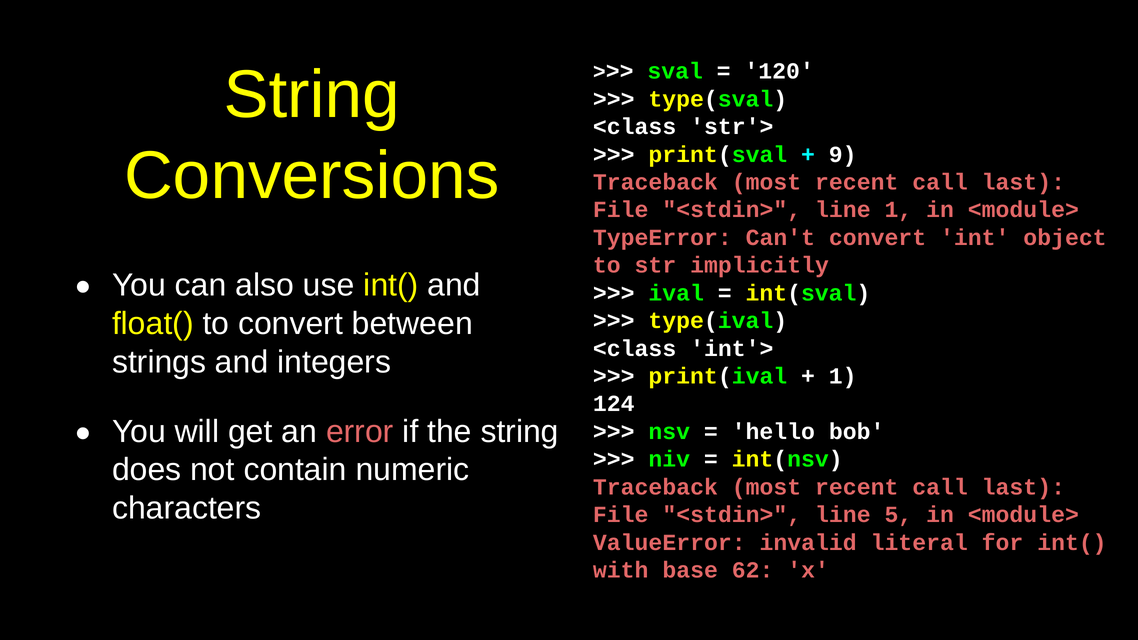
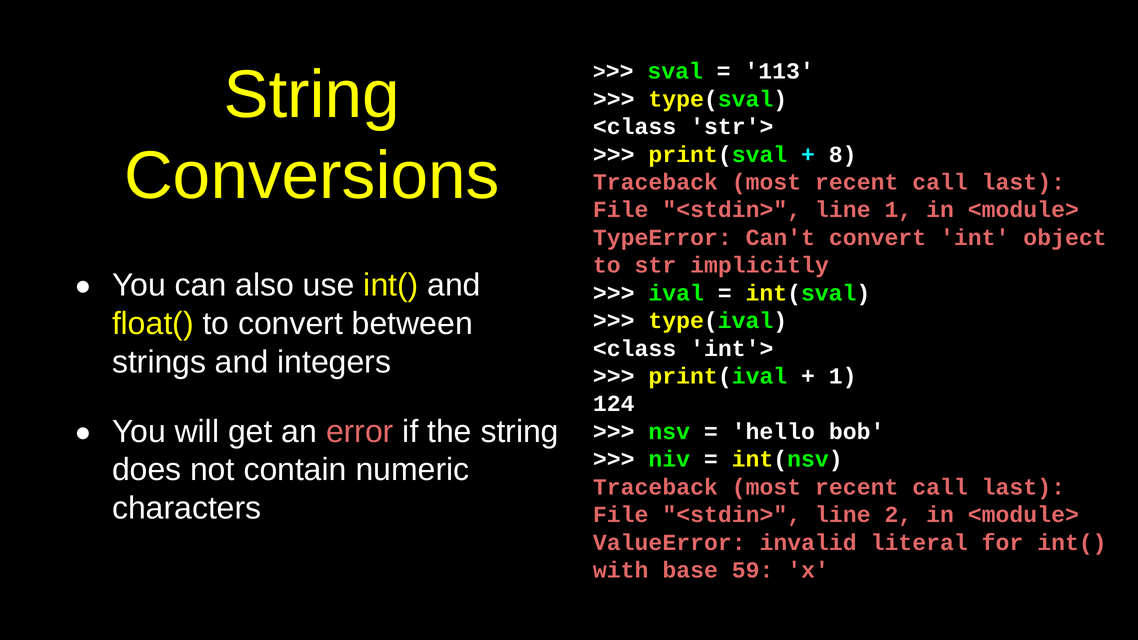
120: 120 -> 113 (779, 71)
9: 9 -> 8 (843, 154)
5: 5 -> 2 (898, 515)
62: 62 -> 59 (753, 570)
